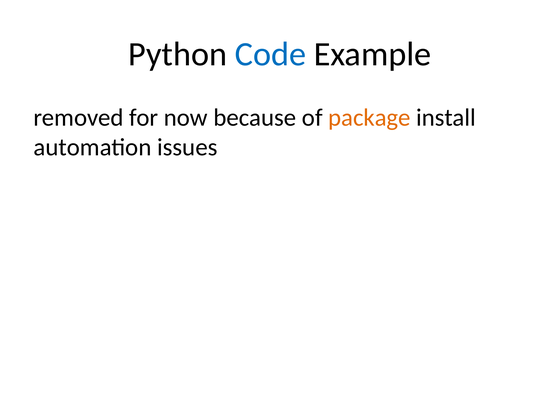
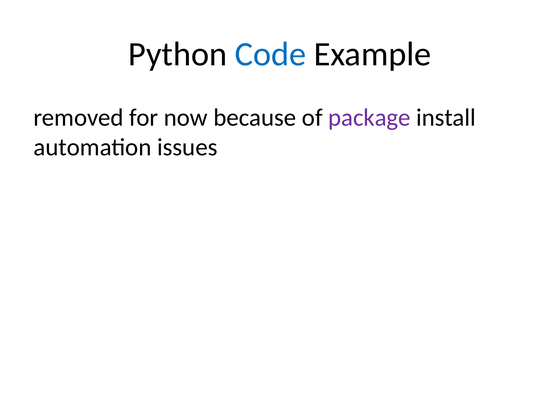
package colour: orange -> purple (369, 117)
